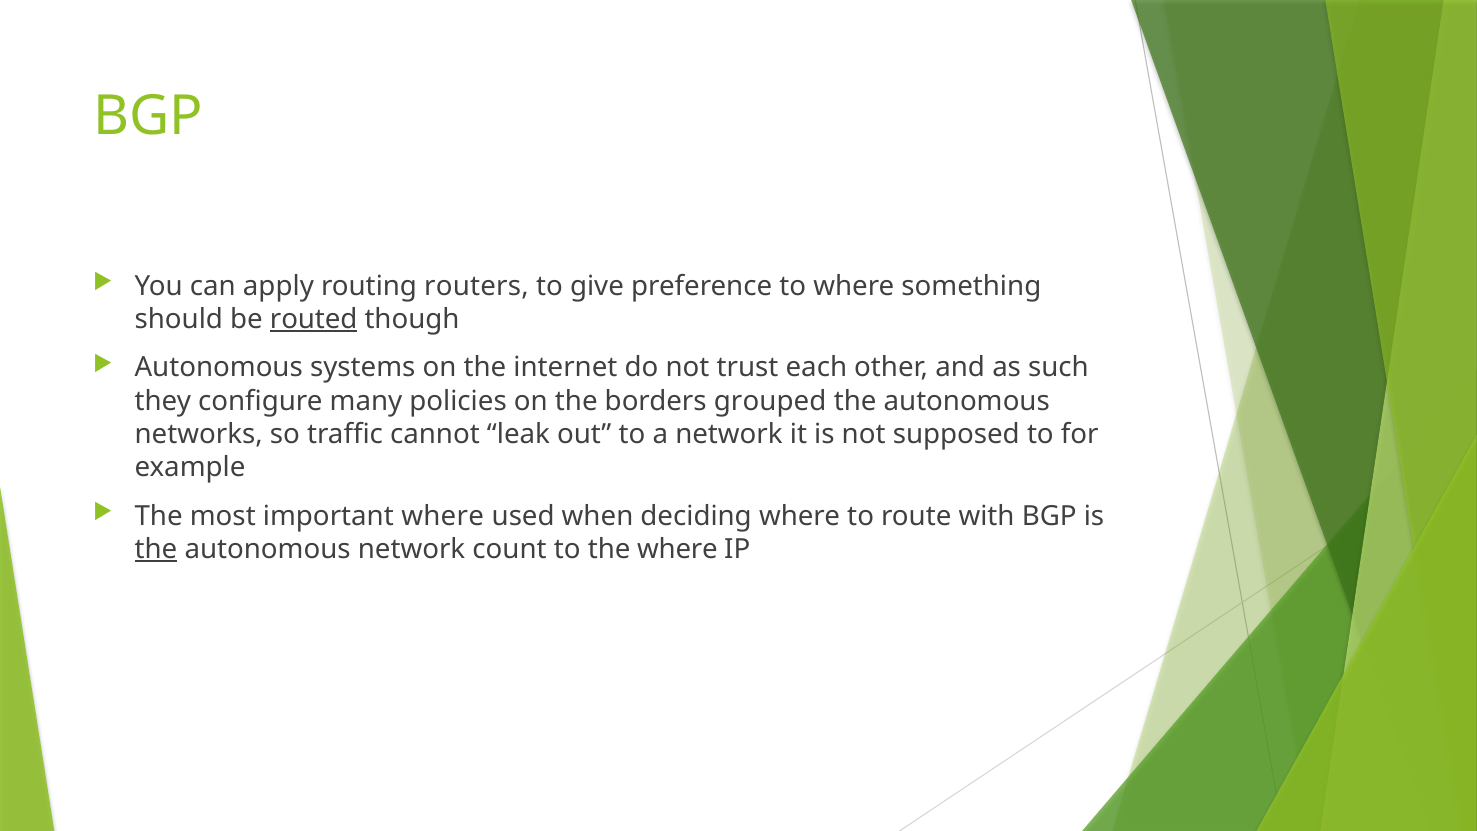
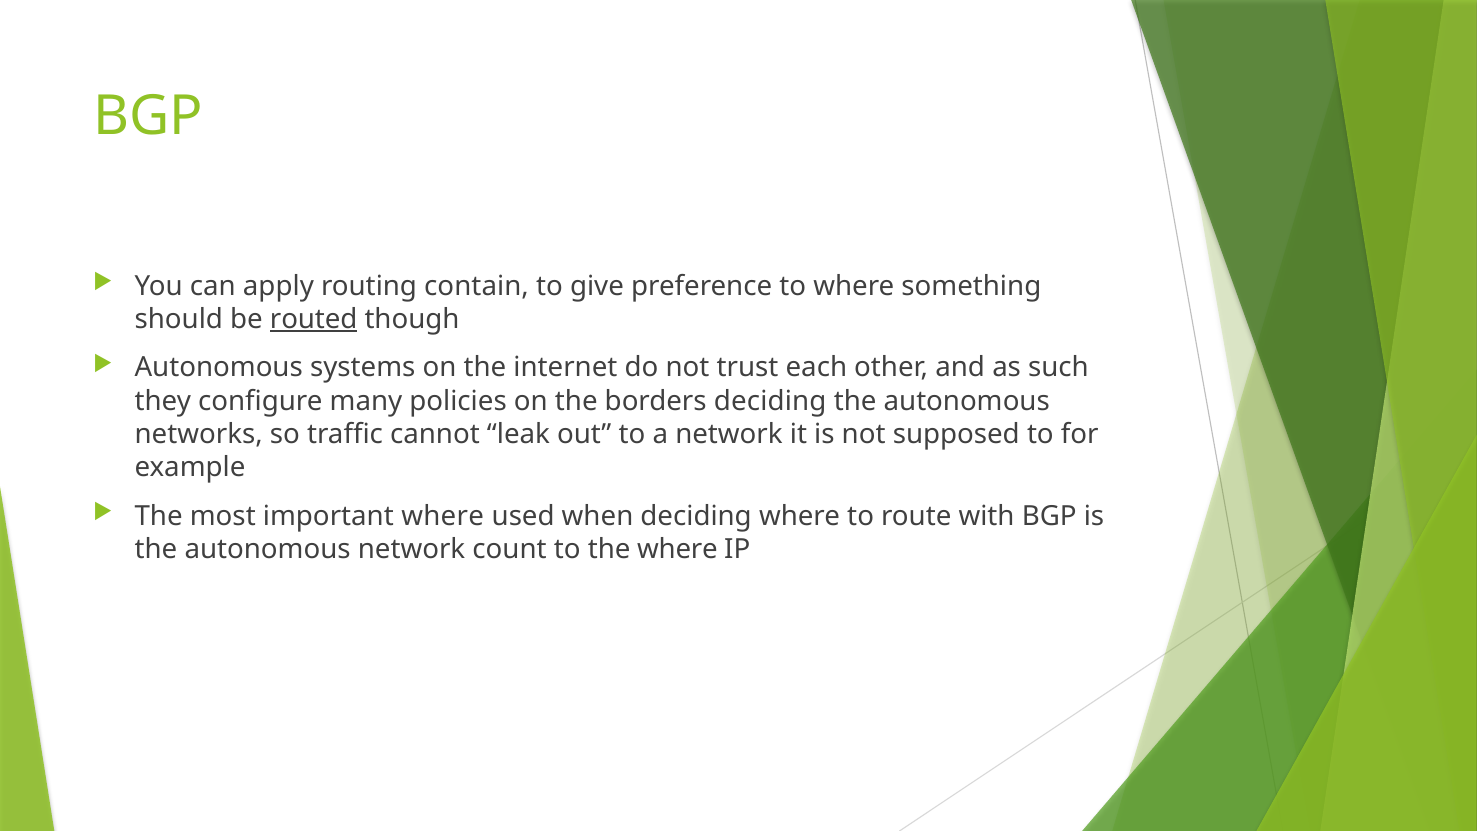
routers: routers -> contain (477, 286)
borders grouped: grouped -> deciding (770, 401)
the underline: present -> none (156, 549)
